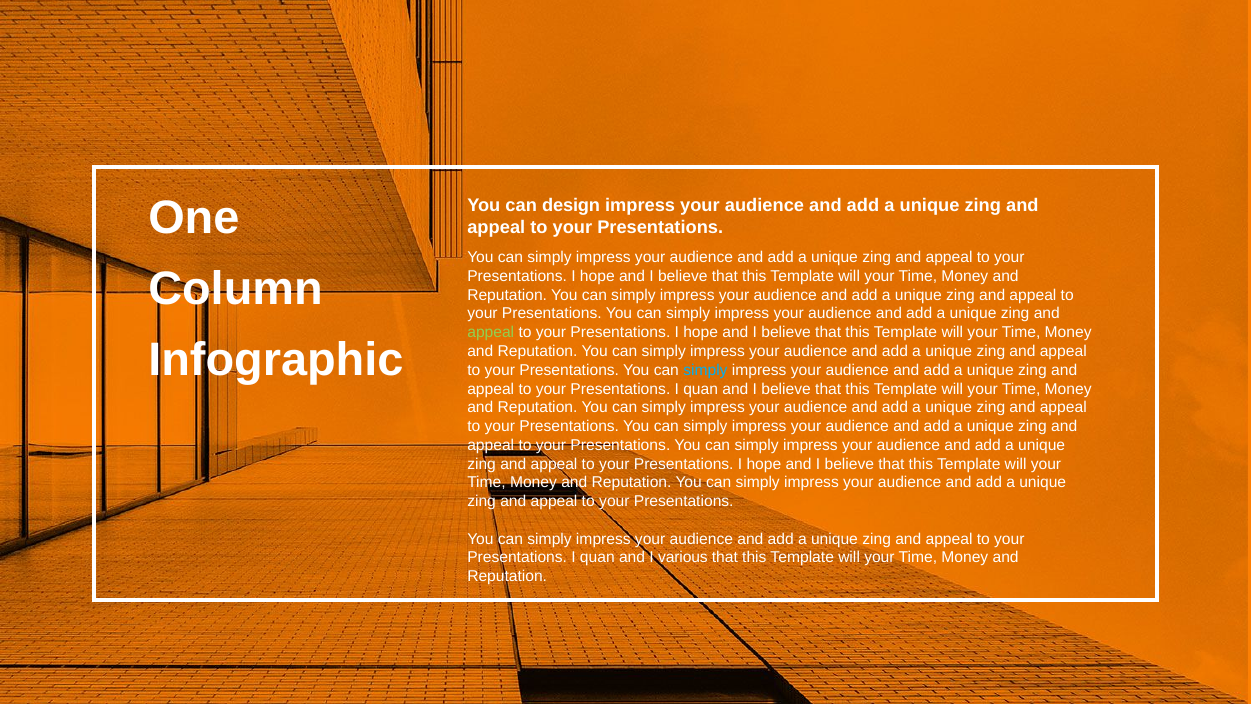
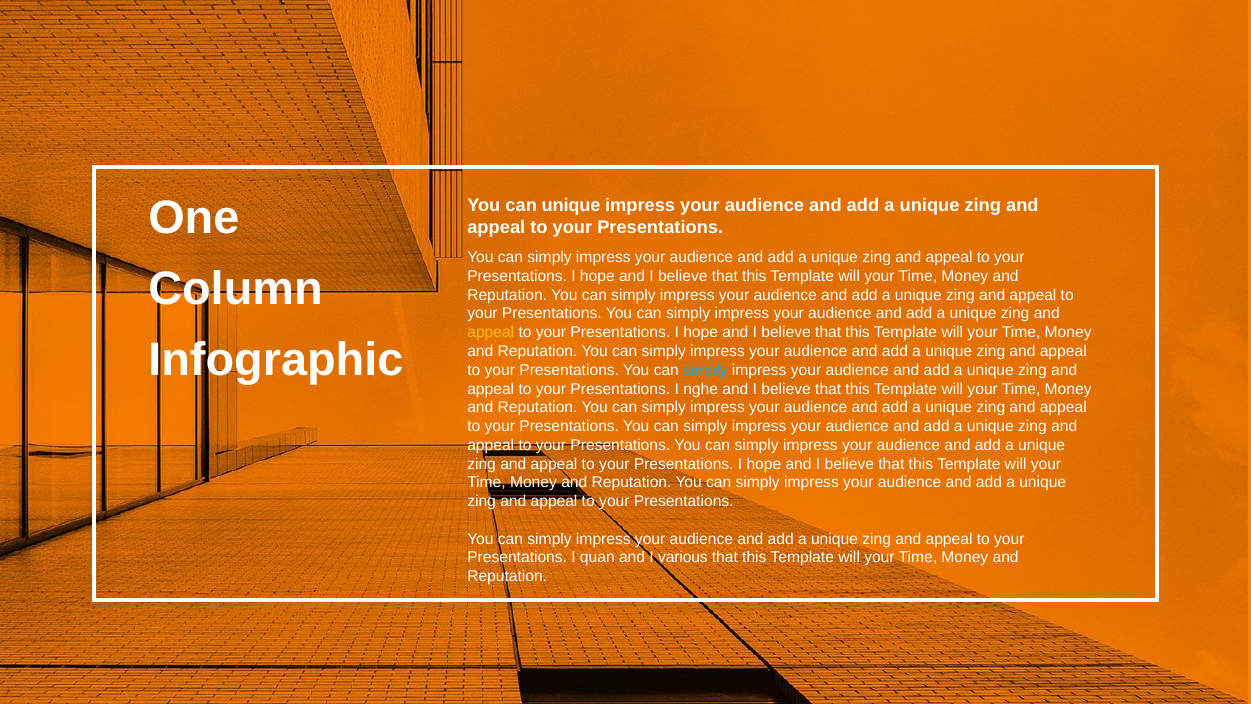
can design: design -> unique (571, 205)
appeal colour: light green -> yellow (491, 332)
quan: quan -> nghe (701, 389)
